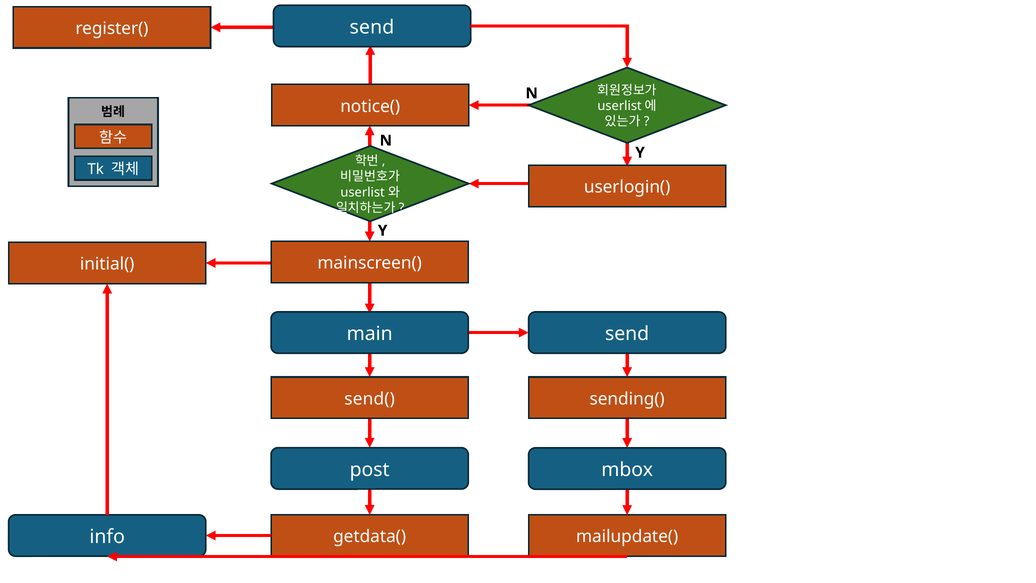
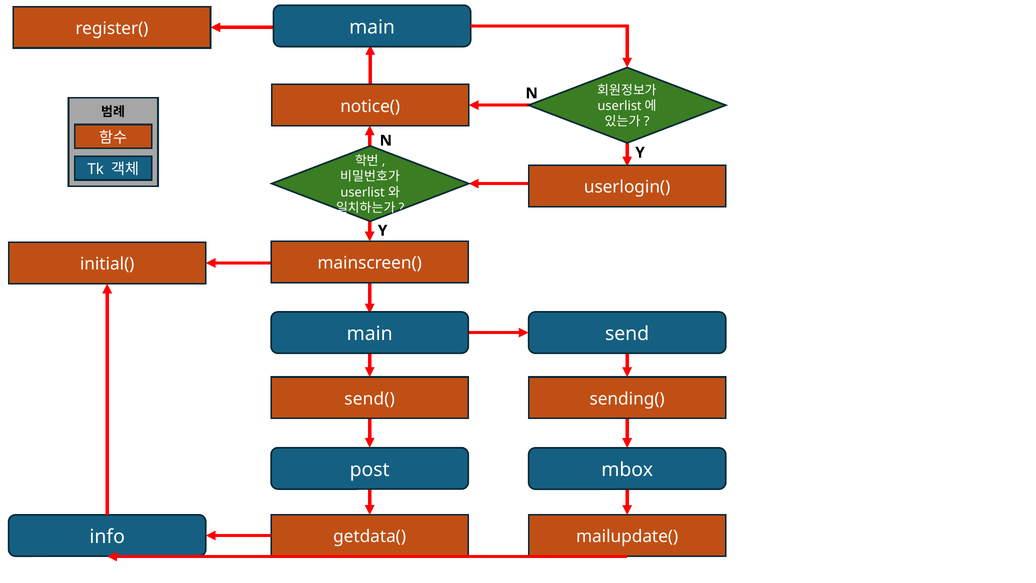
send: send -> main (372, 27)
